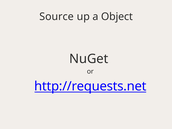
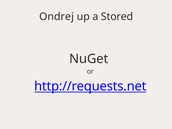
Source: Source -> Ondrej (57, 17)
Object: Object -> Stored (117, 17)
